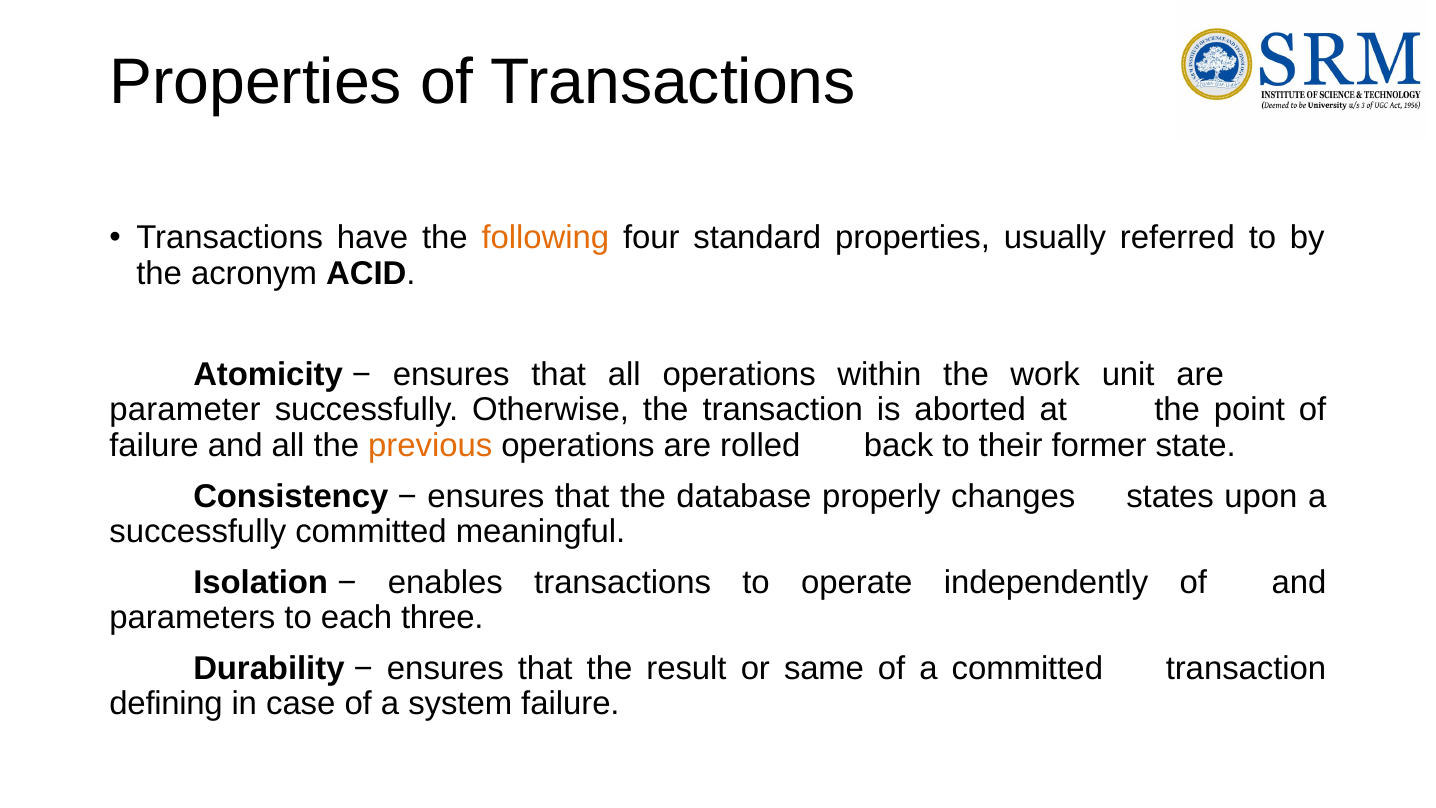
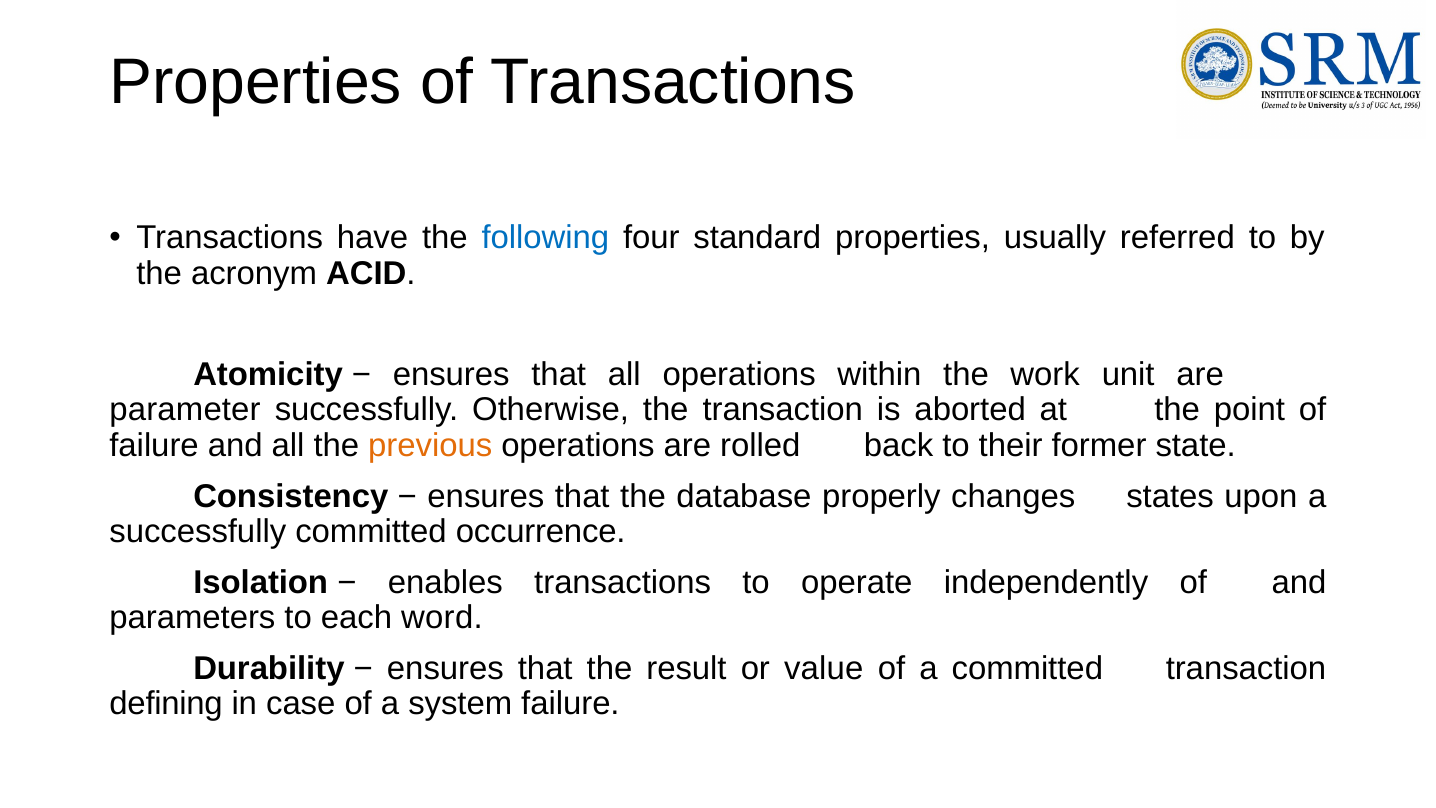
following colour: orange -> blue (545, 238)
meaningful: meaningful -> occurrence (541, 532)
three: three -> word (442, 618)
same: same -> value (824, 668)
